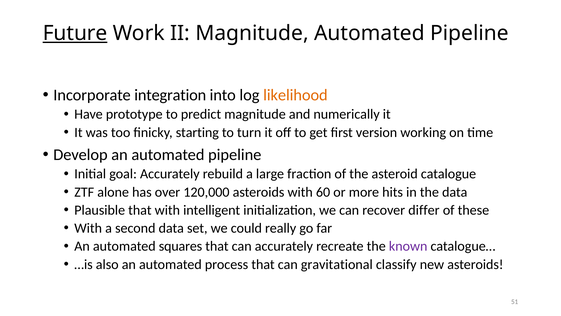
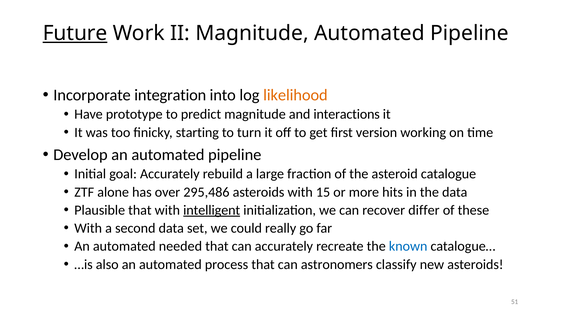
numerically: numerically -> interactions (347, 114)
120,000: 120,000 -> 295,486 (206, 192)
60: 60 -> 15 (323, 192)
intelligent underline: none -> present (212, 210)
squares: squares -> needed (180, 246)
known colour: purple -> blue (408, 246)
gravitational: gravitational -> astronomers (337, 264)
